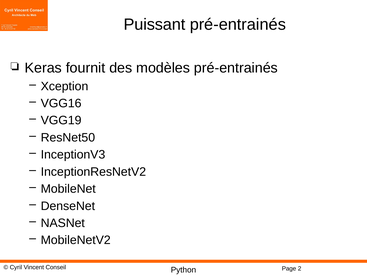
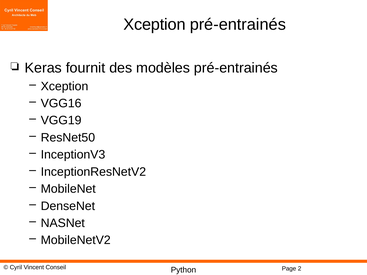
Puissant: Puissant -> Xception (154, 25)
